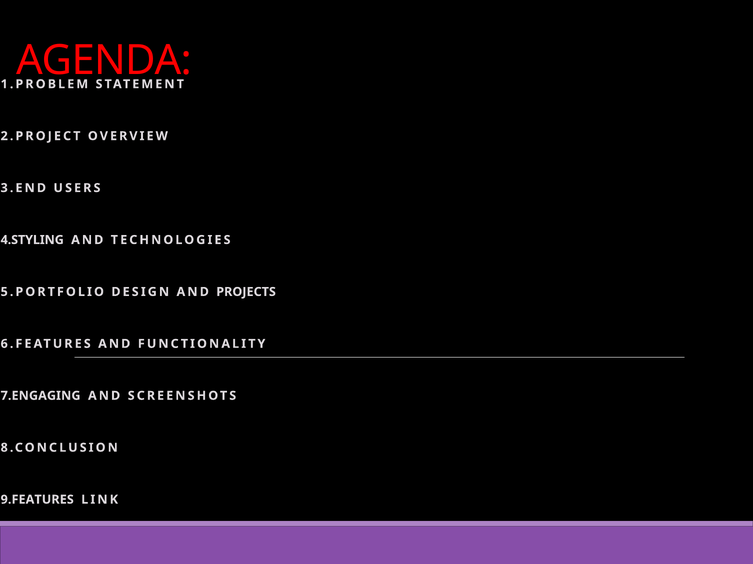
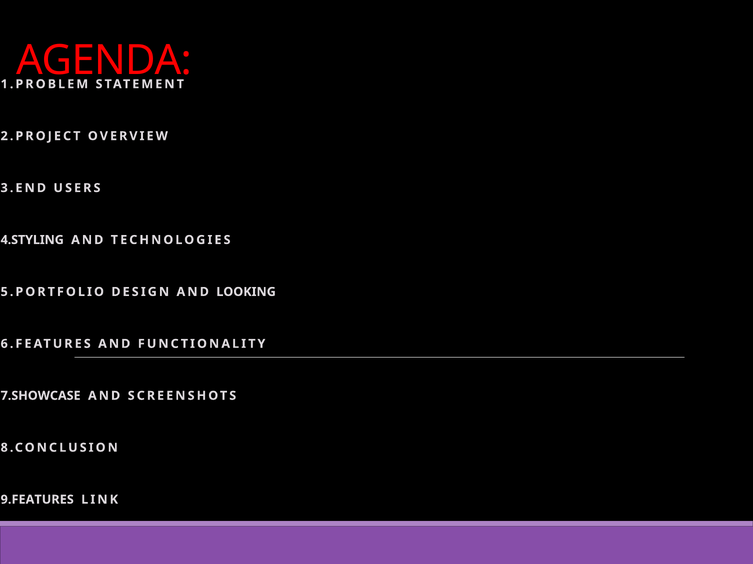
PROJECTS: PROJECTS -> LOOKING (246, 292)
7.ENGAGING: 7.ENGAGING -> 7.SHOWCASE (41, 396)
